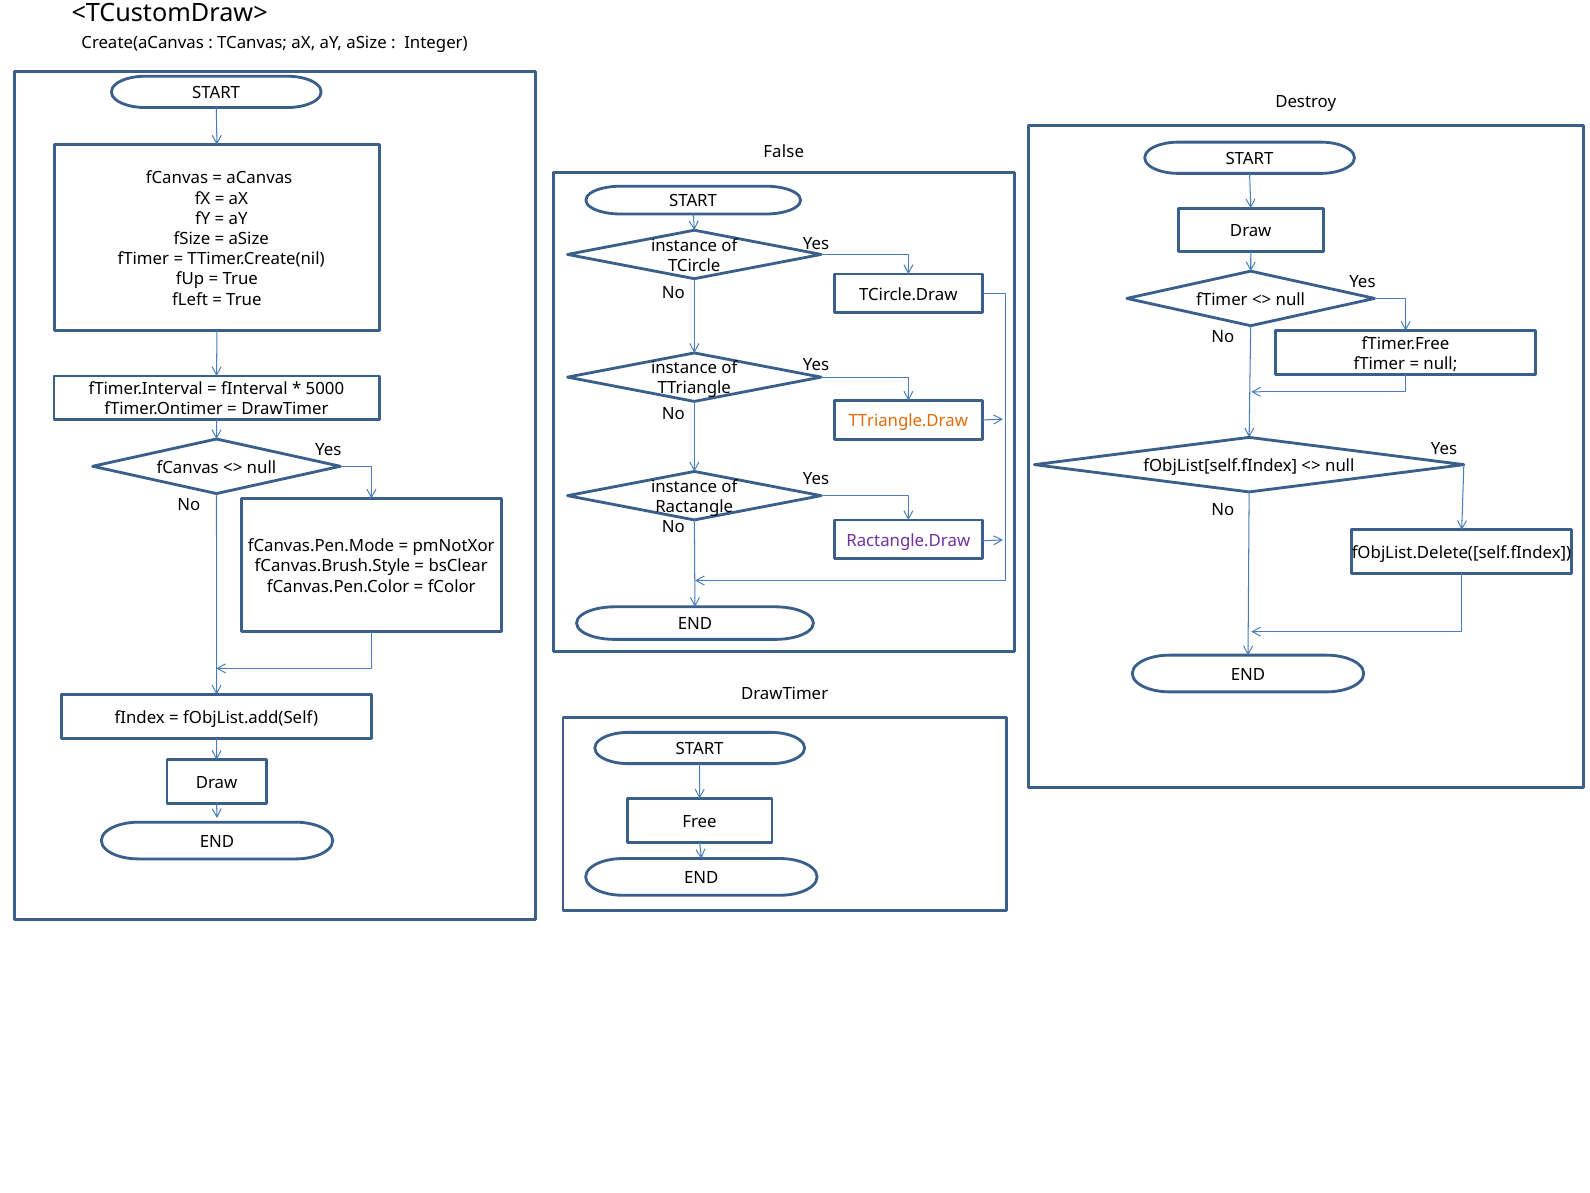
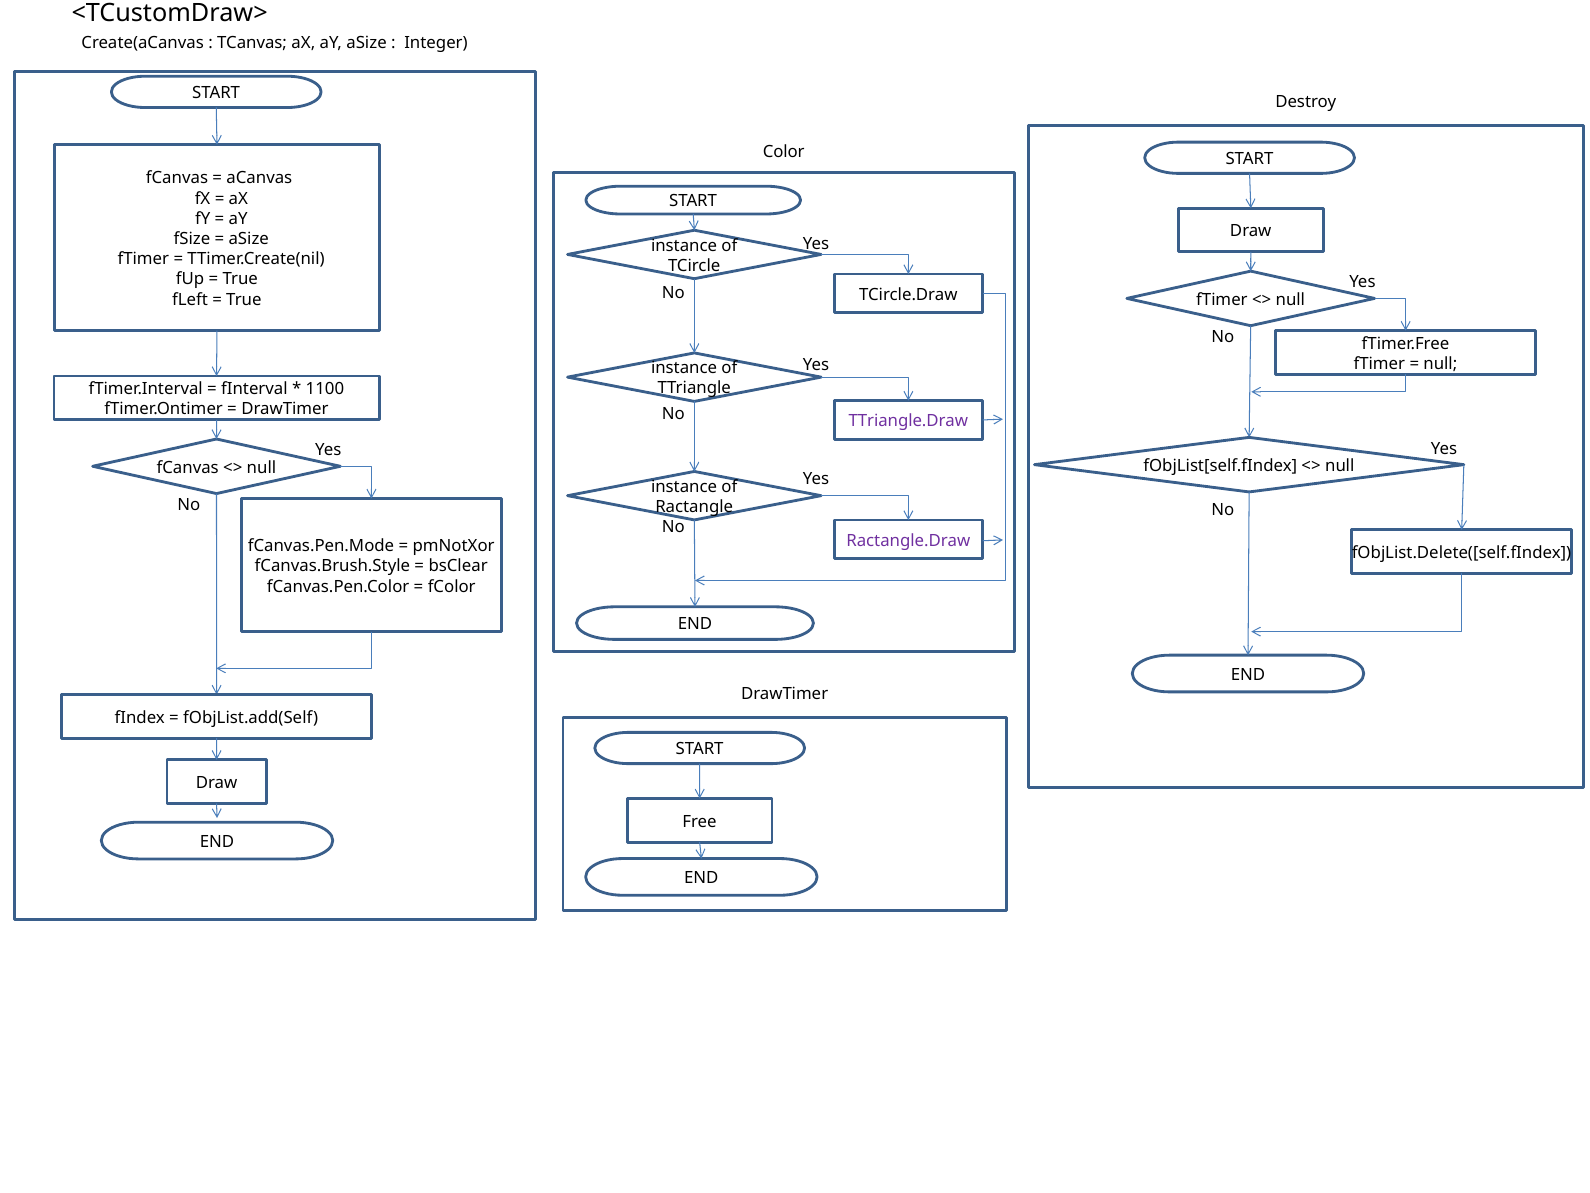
False: False -> Color (784, 152)
5000: 5000 -> 1100 (325, 389)
TTriangle.Draw colour: orange -> purple (908, 421)
